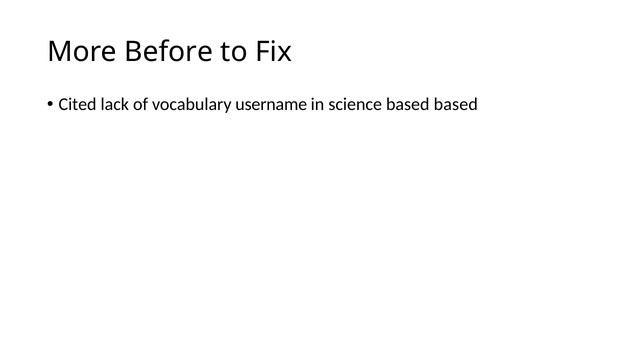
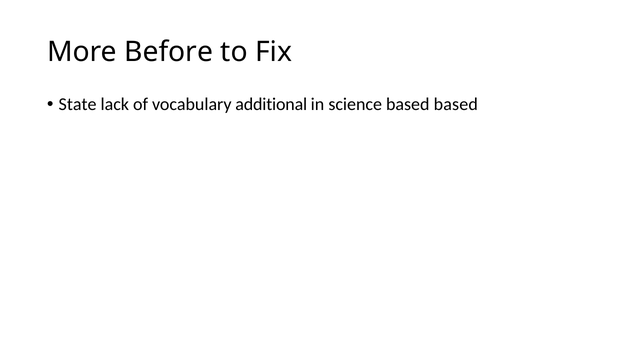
Cited: Cited -> State (78, 104)
username: username -> additional (271, 104)
